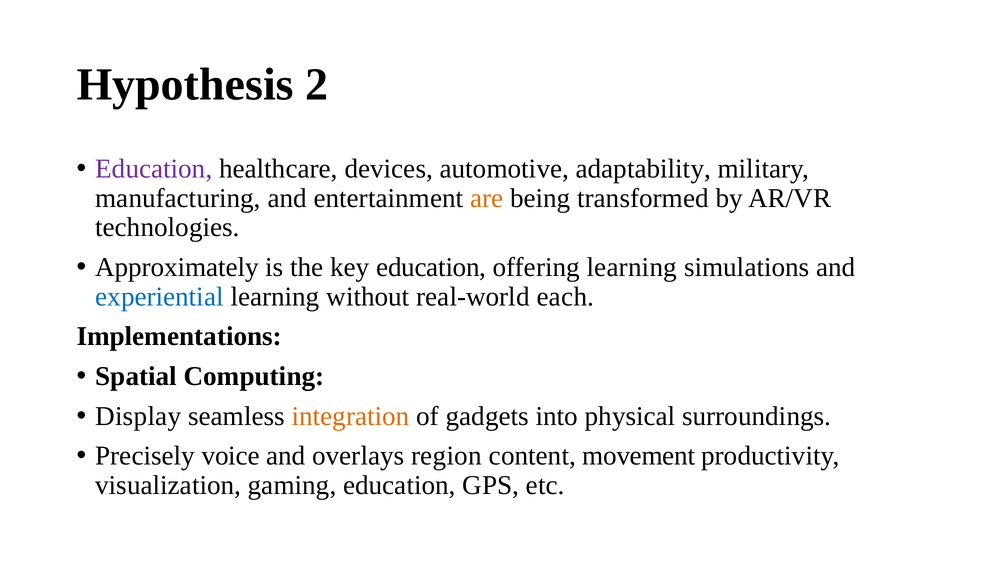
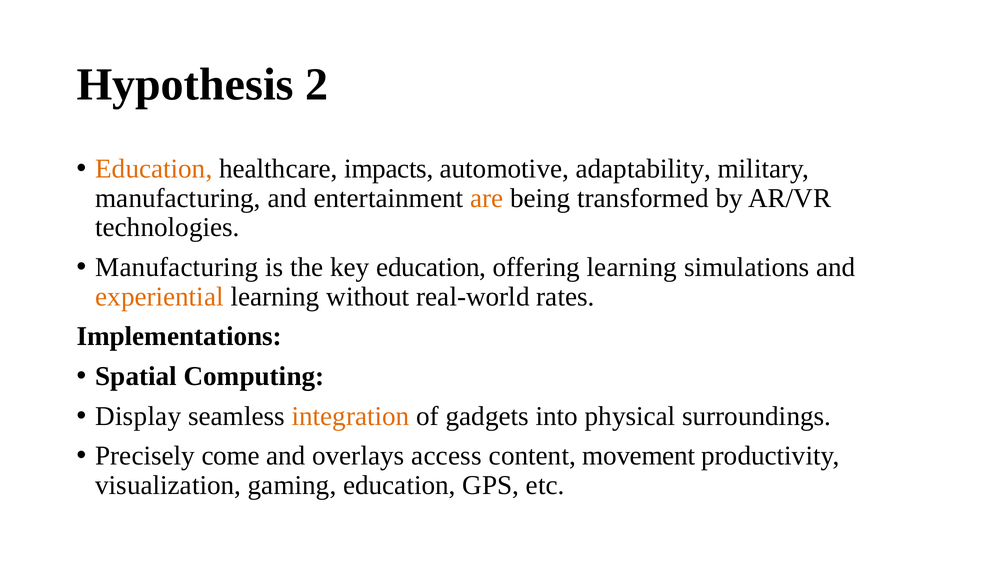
Education colour: purple -> orange (154, 169)
devices: devices -> impacts (389, 169)
Approximately: Approximately -> Manufacturing (177, 267)
experiential colour: blue -> orange (159, 296)
each: each -> rates (565, 296)
voice: voice -> come (231, 456)
region: region -> access (447, 456)
